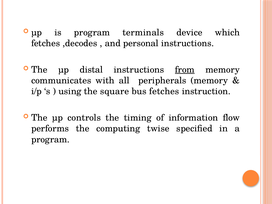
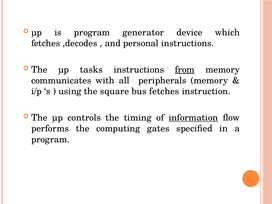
terminals: terminals -> generator (143, 32)
distal: distal -> tasks (91, 70)
information underline: none -> present (193, 118)
twise: twise -> gates (158, 129)
